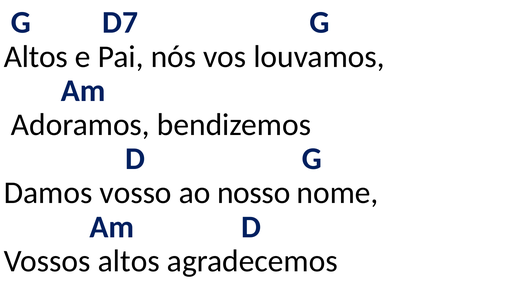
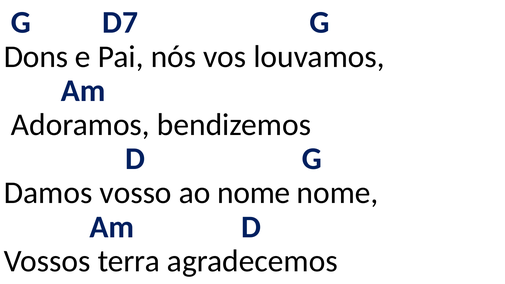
Altos: Altos -> Dons (36, 57)
ao nosso: nosso -> nome (254, 193)
Vossos altos: altos -> terra (129, 261)
